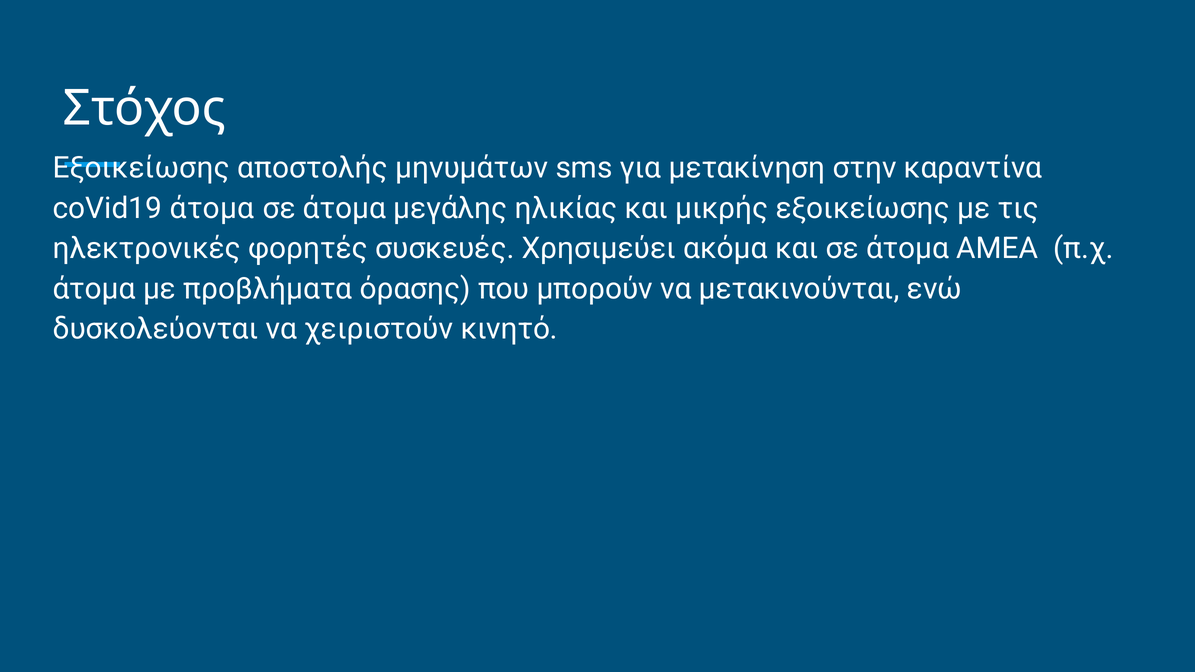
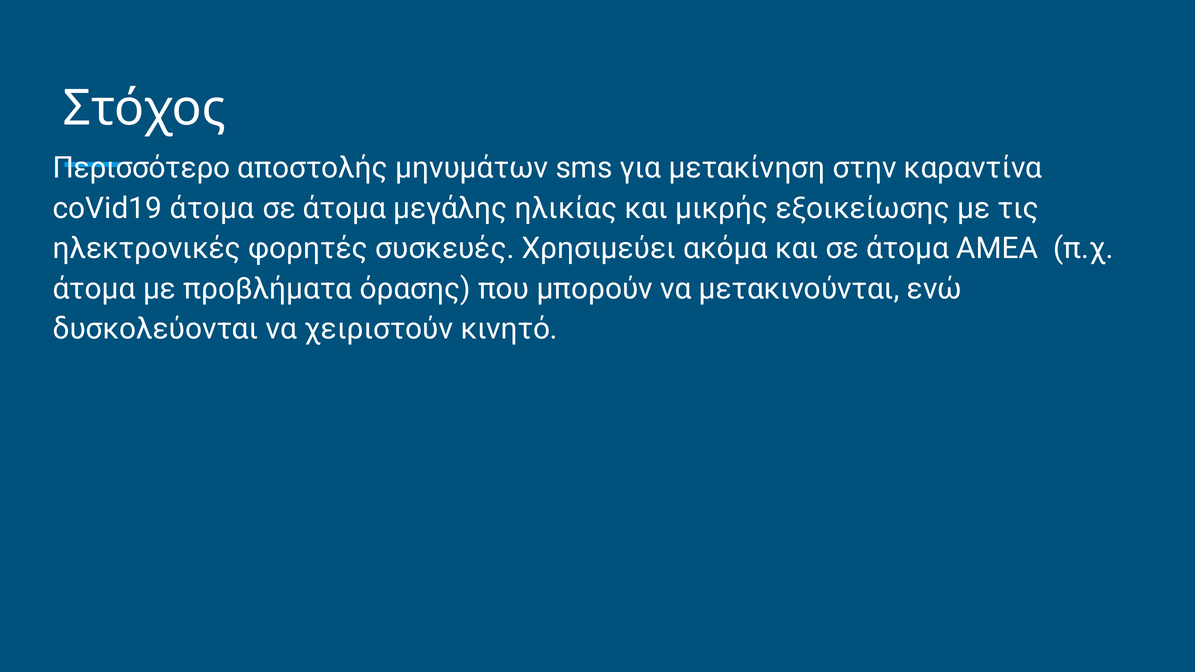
Εξοικείωσης: Εξοικείωσης -> Περισσότερο (141, 168)
